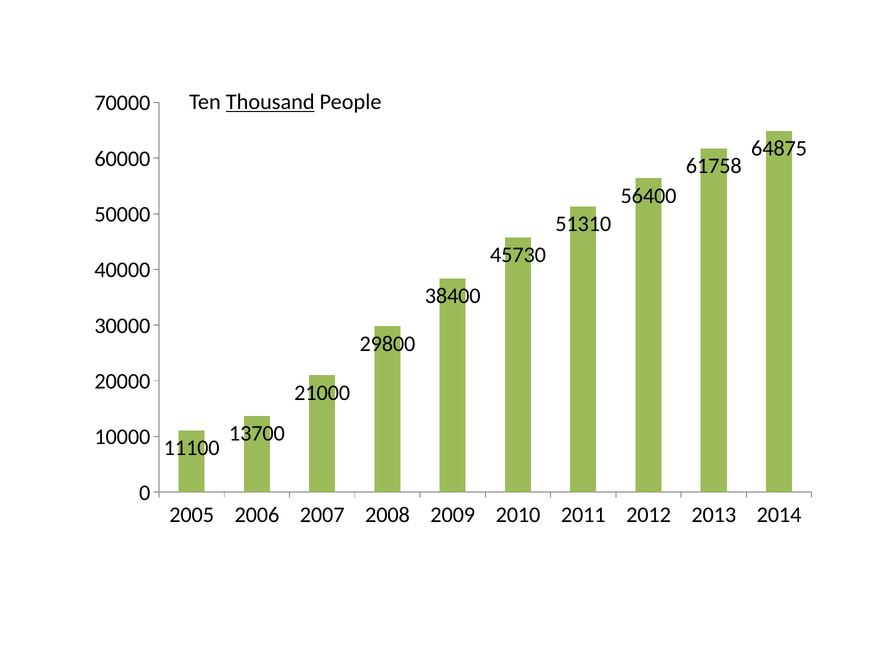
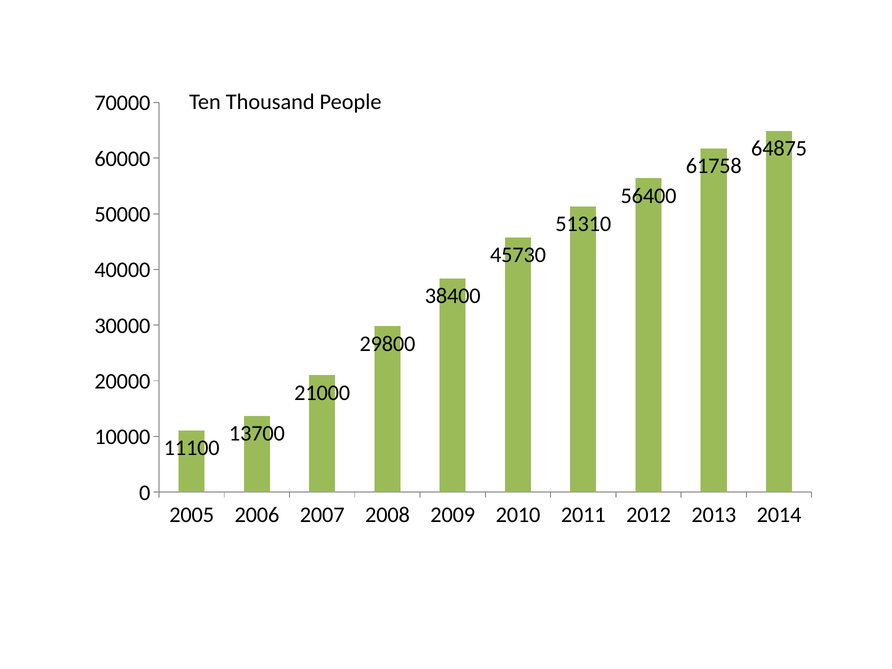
Thousand underline: present -> none (270, 102)
